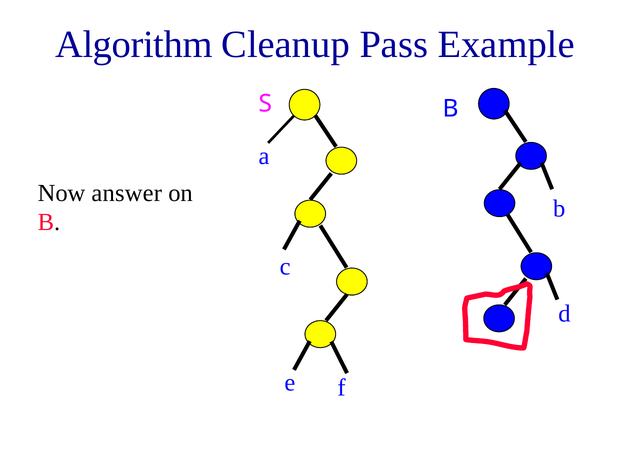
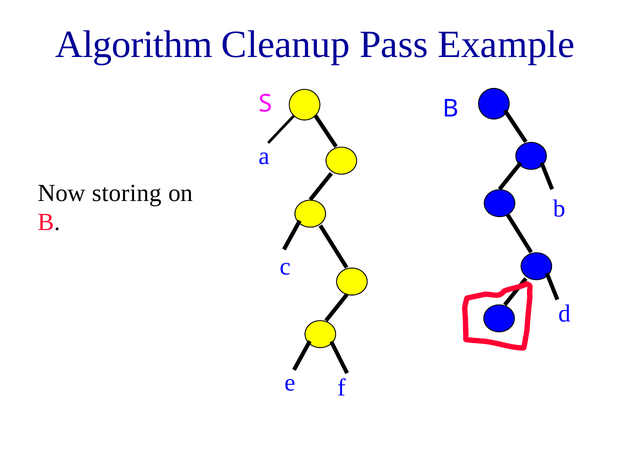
answer: answer -> storing (127, 193)
